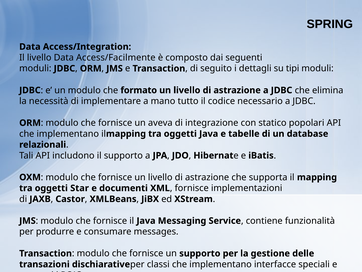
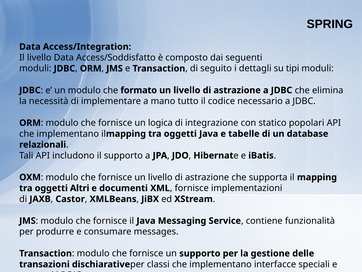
Access/Facilmente: Access/Facilmente -> Access/Soddisfatto (116, 58)
aveva: aveva -> logica (160, 123)
Star: Star -> Altri (80, 188)
